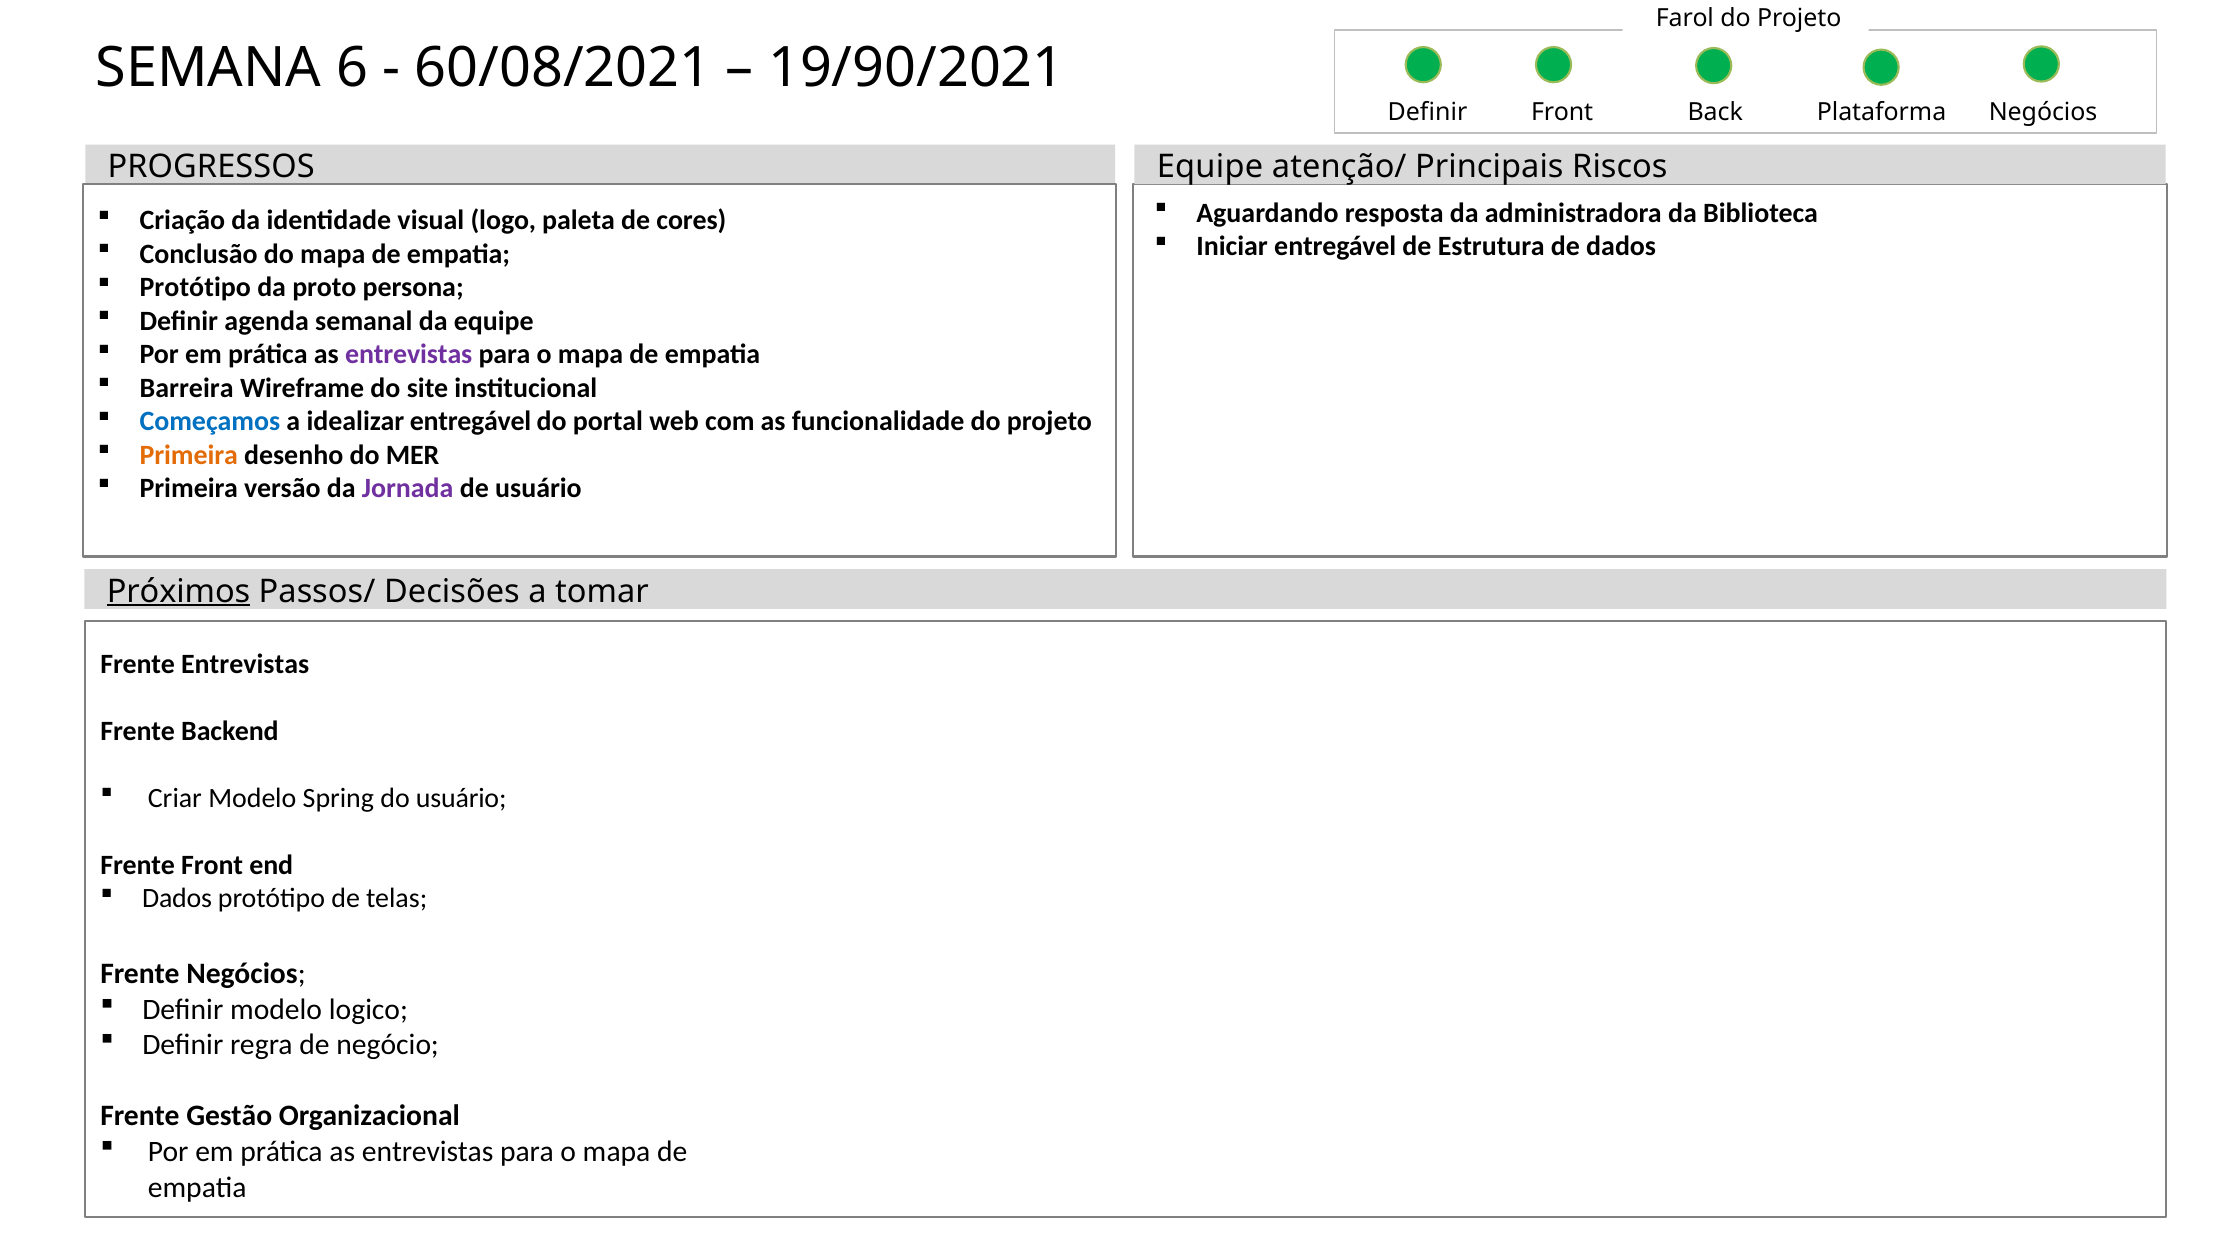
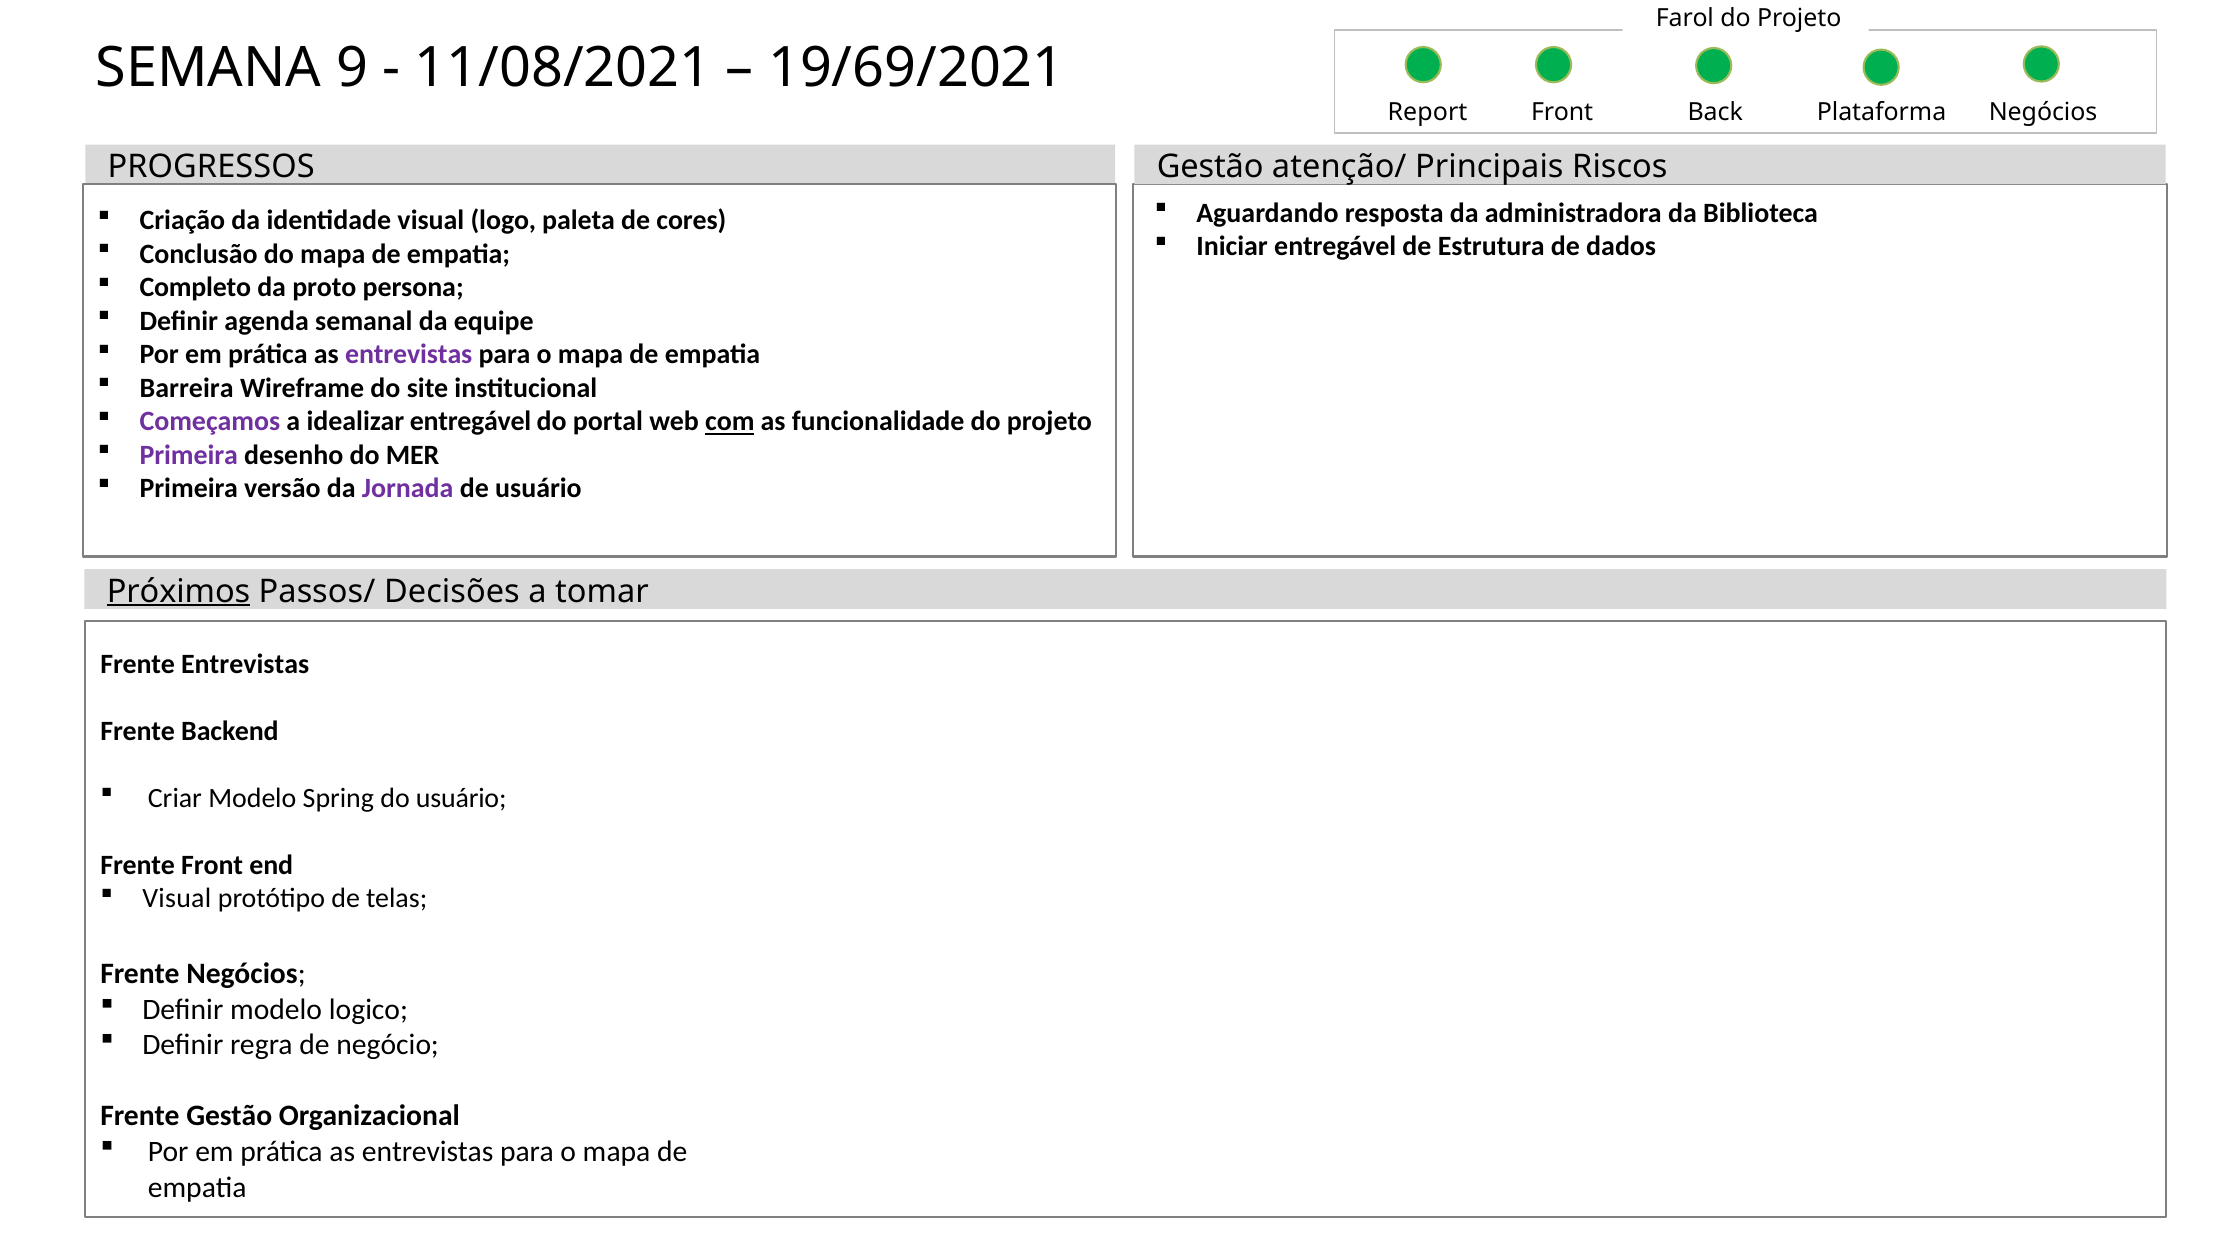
6: 6 -> 9 (352, 68)
60/08/2021: 60/08/2021 -> 11/08/2021 (563, 68)
19/90/2021: 19/90/2021 -> 19/69/2021 (916, 68)
Definir: Definir -> Report (1427, 113)
PROGRESSOS Equipe: Equipe -> Gestão (1210, 167)
Protótipo: Protótipo -> Completo (195, 288)
Começamos colour: blue -> purple (210, 422)
com underline: none -> present (730, 422)
Primeira colour: orange -> purple (189, 455)
Dados: Dados -> Visual (177, 899)
